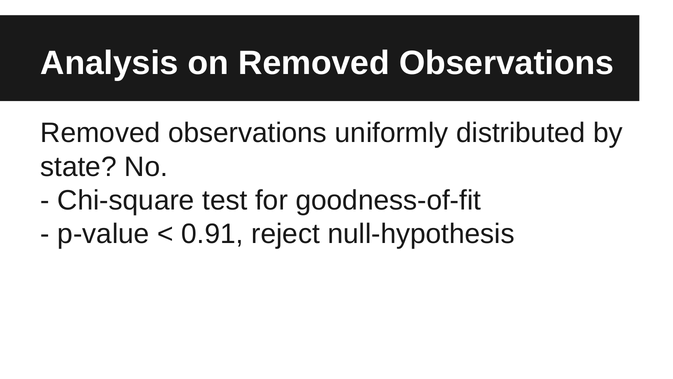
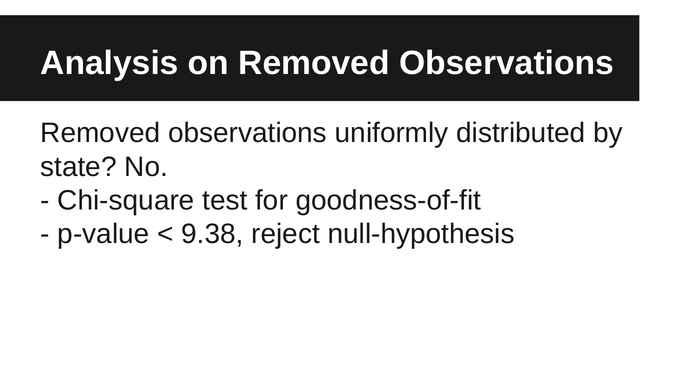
0.91: 0.91 -> 9.38 (212, 234)
